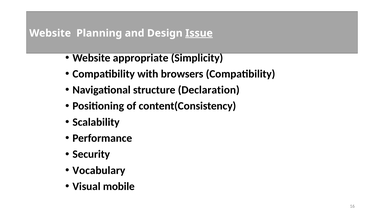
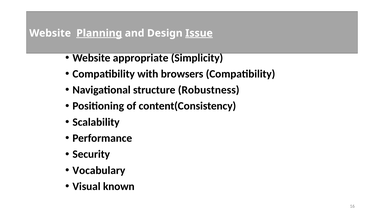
Planning underline: none -> present (99, 33)
Declaration: Declaration -> Robustness (209, 90)
mobile: mobile -> known (119, 186)
